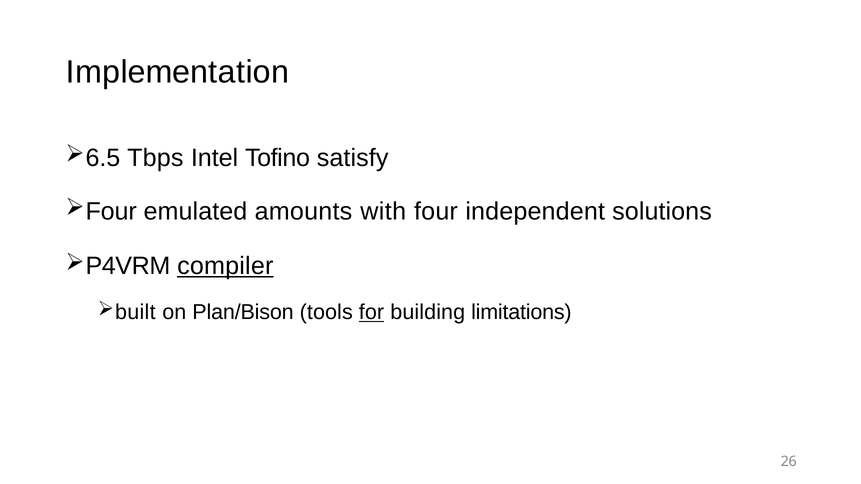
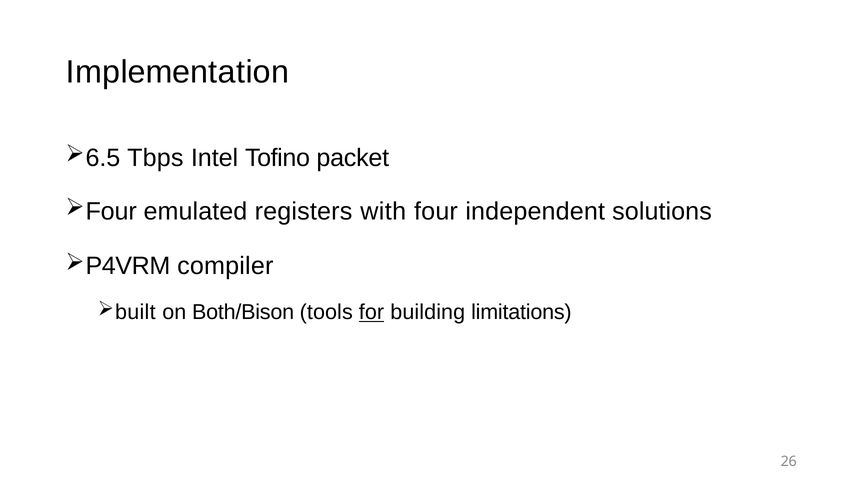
satisfy: satisfy -> packet (353, 158)
amounts: amounts -> registers (303, 212)
compiler underline: present -> none (225, 266)
Plan/Bison: Plan/Bison -> Both/Bison (243, 313)
